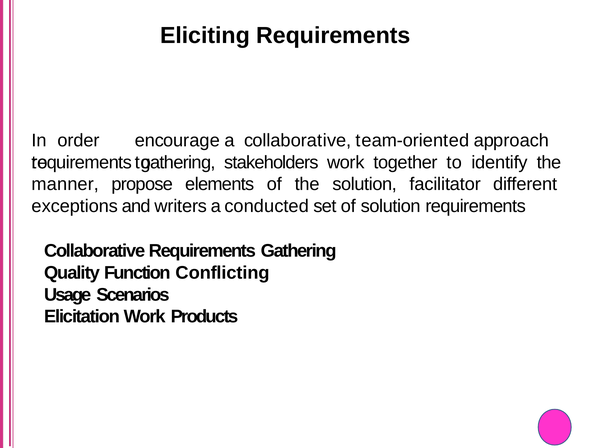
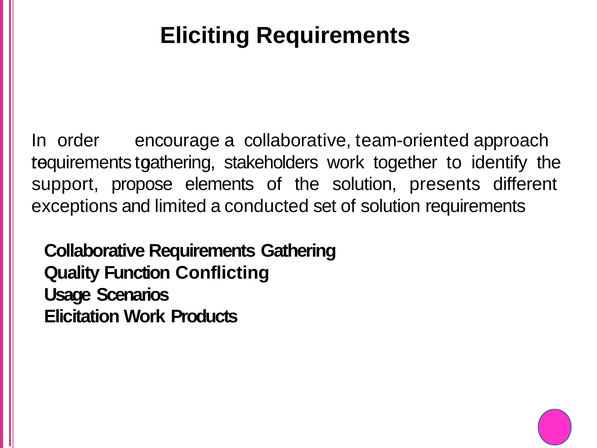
manner: manner -> support (65, 184)
facilitator: facilitator -> presents (445, 184)
writers: writers -> limited (181, 206)
